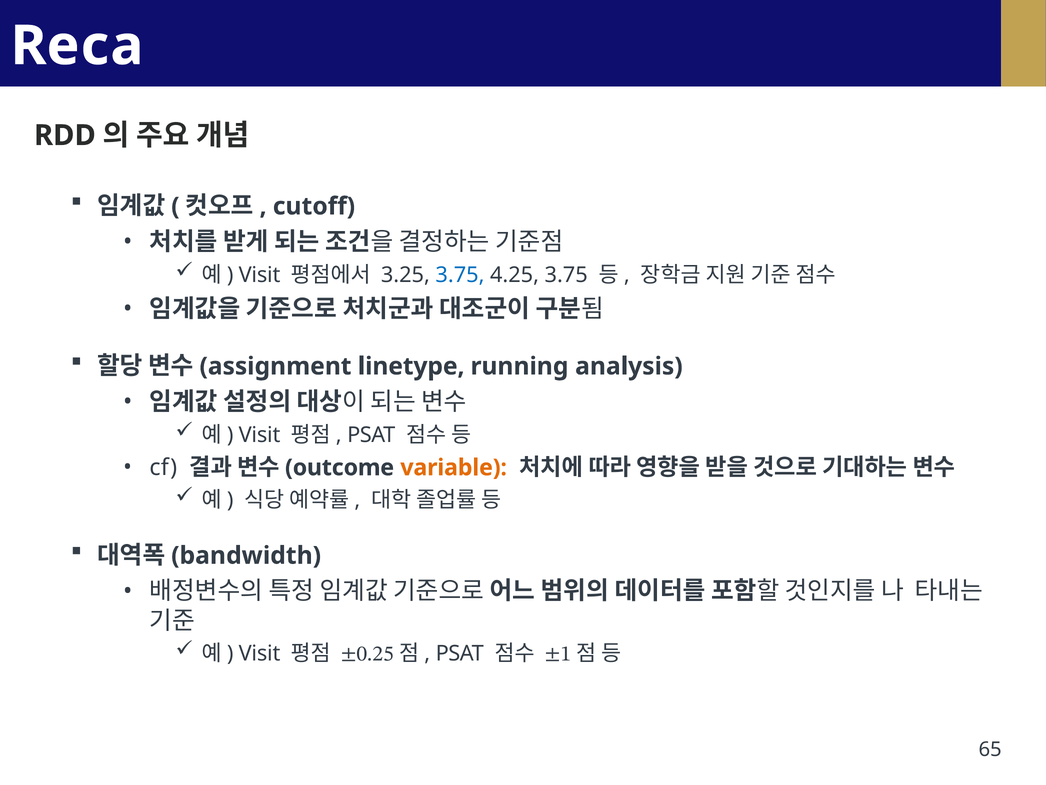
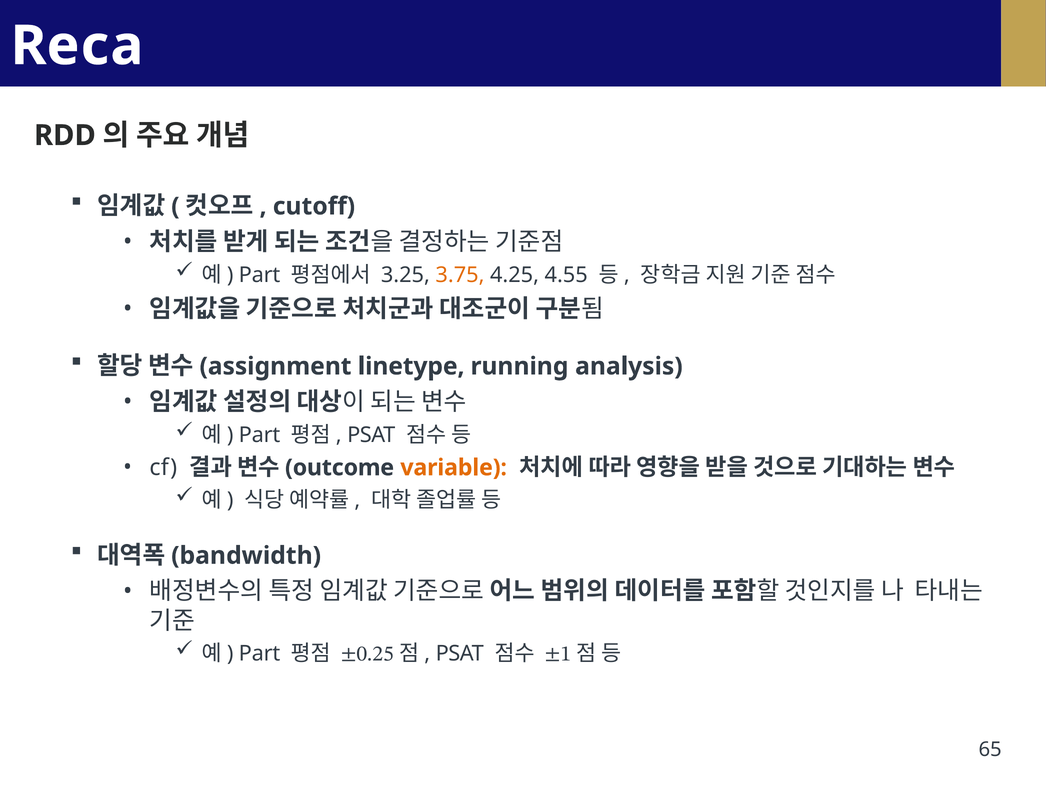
Visit: Visit -> Part (260, 275)
3.75 colour: blue -> orange (460, 275)
4.25 3.75: 3.75 -> 4.55 (566, 275)
Visit: Visit -> Part (260, 435)
Visit: Visit -> Part (260, 653)
